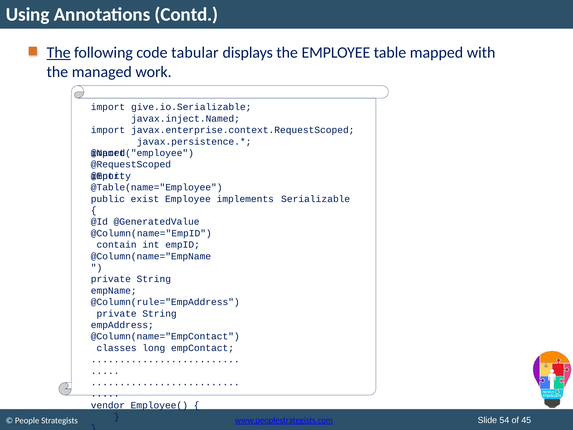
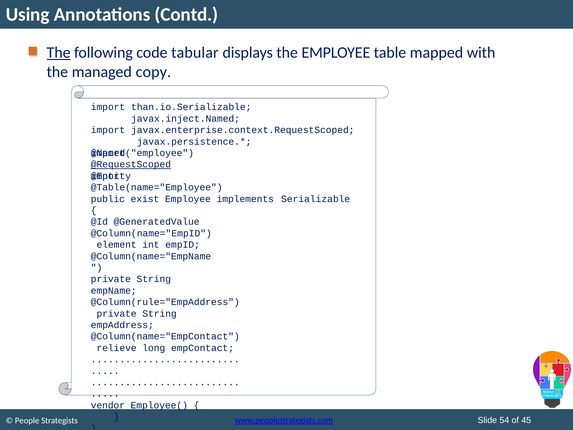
work: work -> copy (153, 72)
give.io.Serializable: give.io.Serializable -> than.io.Serializable (191, 107)
@RequestScoped underline: none -> present (131, 164)
contain: contain -> element (117, 245)
classes: classes -> relieve (117, 348)
